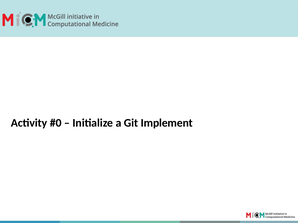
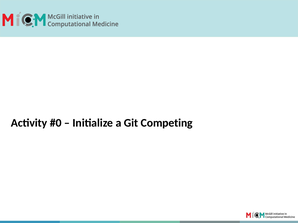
Implement: Implement -> Competing (167, 123)
